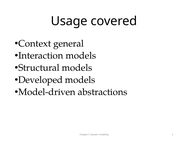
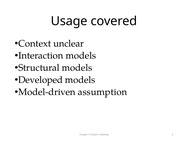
general: general -> unclear (69, 43)
abstractions: abstractions -> assumption (102, 92)
